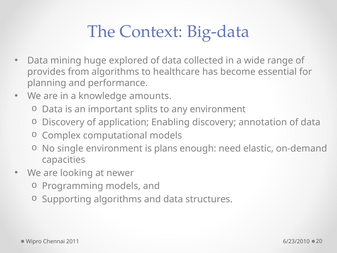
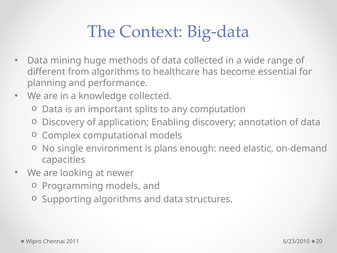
explored: explored -> methods (129, 60)
provides: provides -> different (46, 72)
knowledge amounts: amounts -> collected (150, 96)
any environment: environment -> computation (218, 109)
